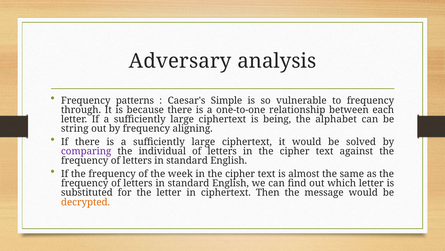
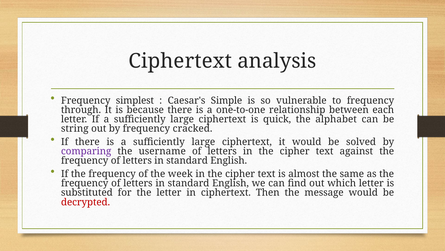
Adversary: Adversary -> Ciphertext (180, 61)
patterns: patterns -> simplest (135, 100)
being: being -> quick (277, 119)
aligning: aligning -> cracked (193, 128)
individual: individual -> username (162, 151)
decrypted colour: orange -> red (86, 202)
